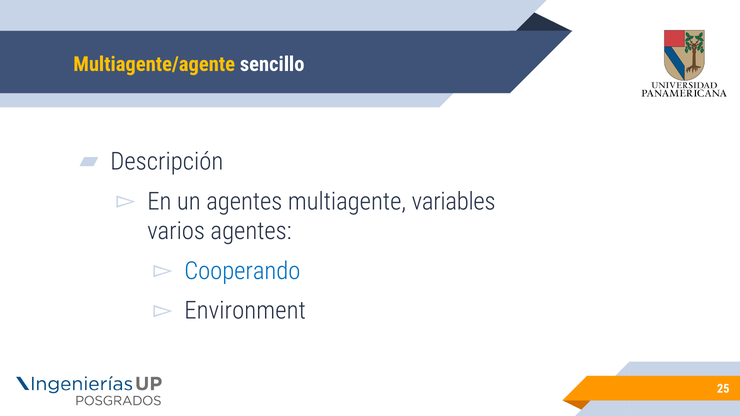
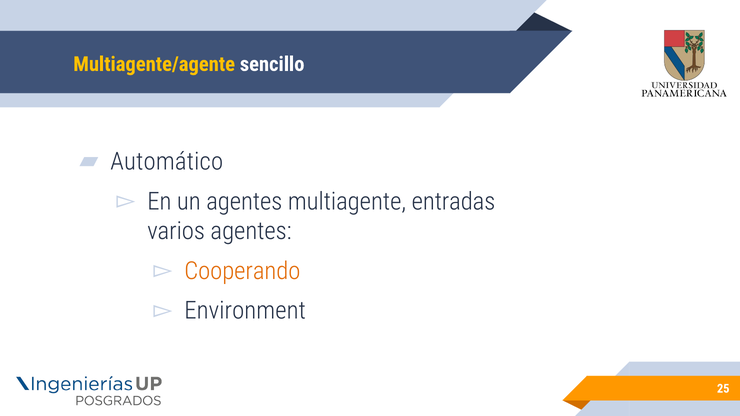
Descripción: Descripción -> Automático (167, 162)
variables: variables -> entradas (454, 202)
Cooperando colour: blue -> orange (242, 271)
